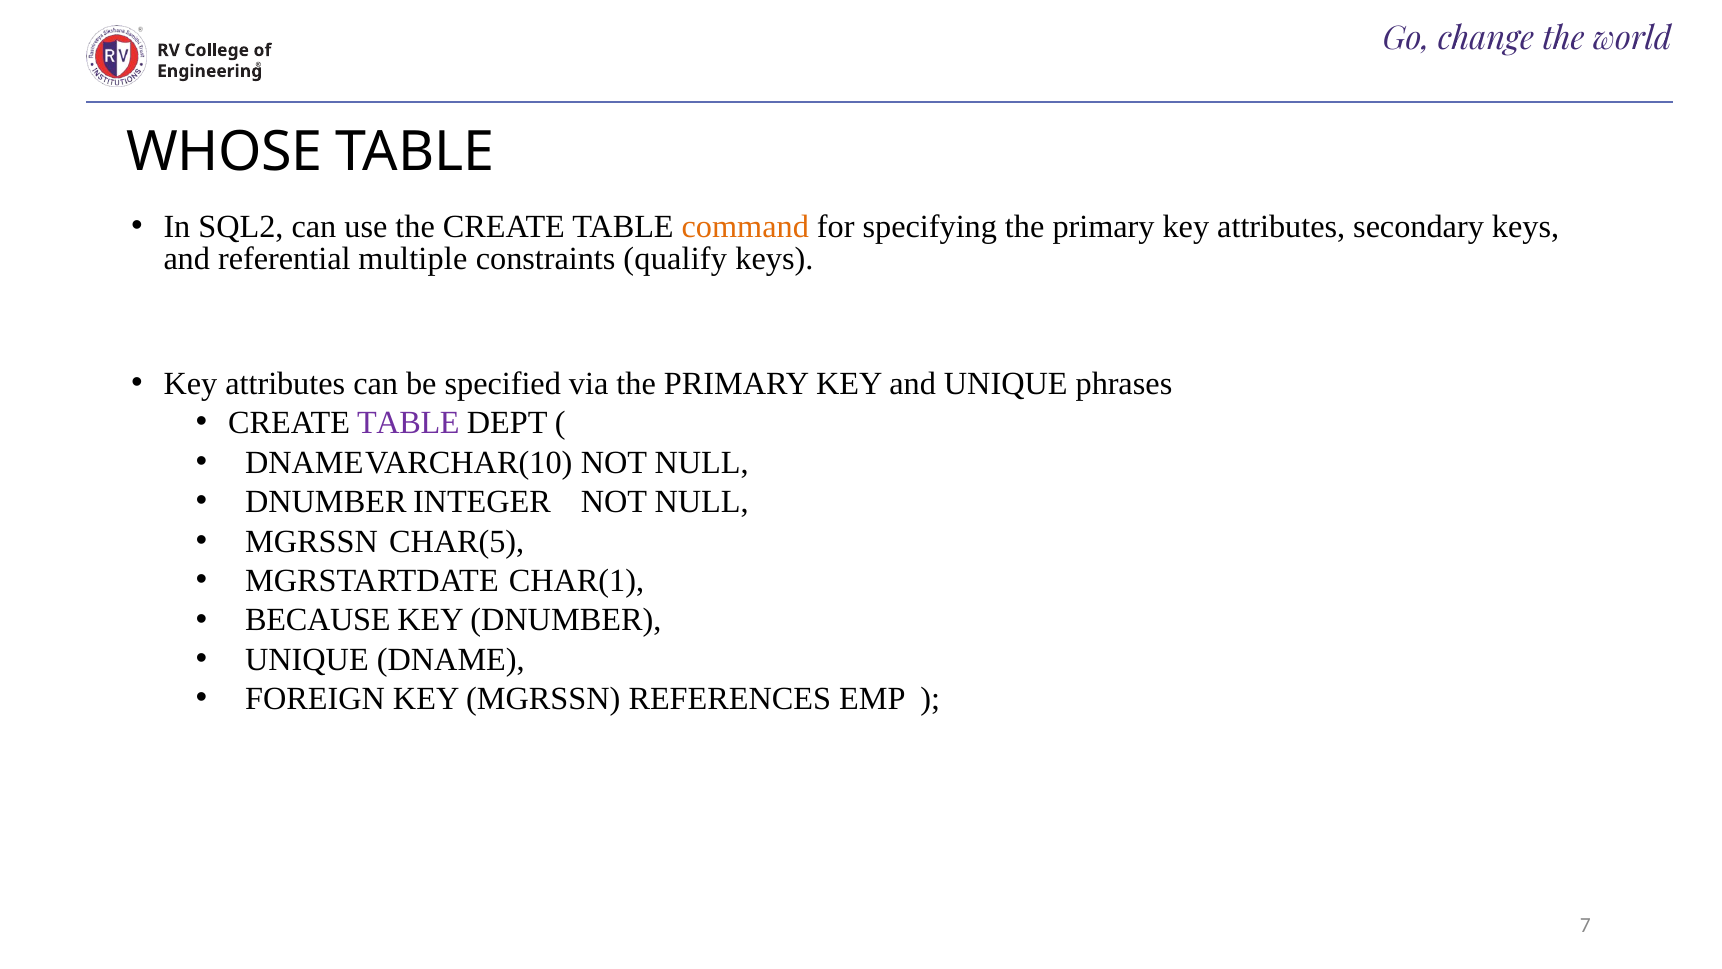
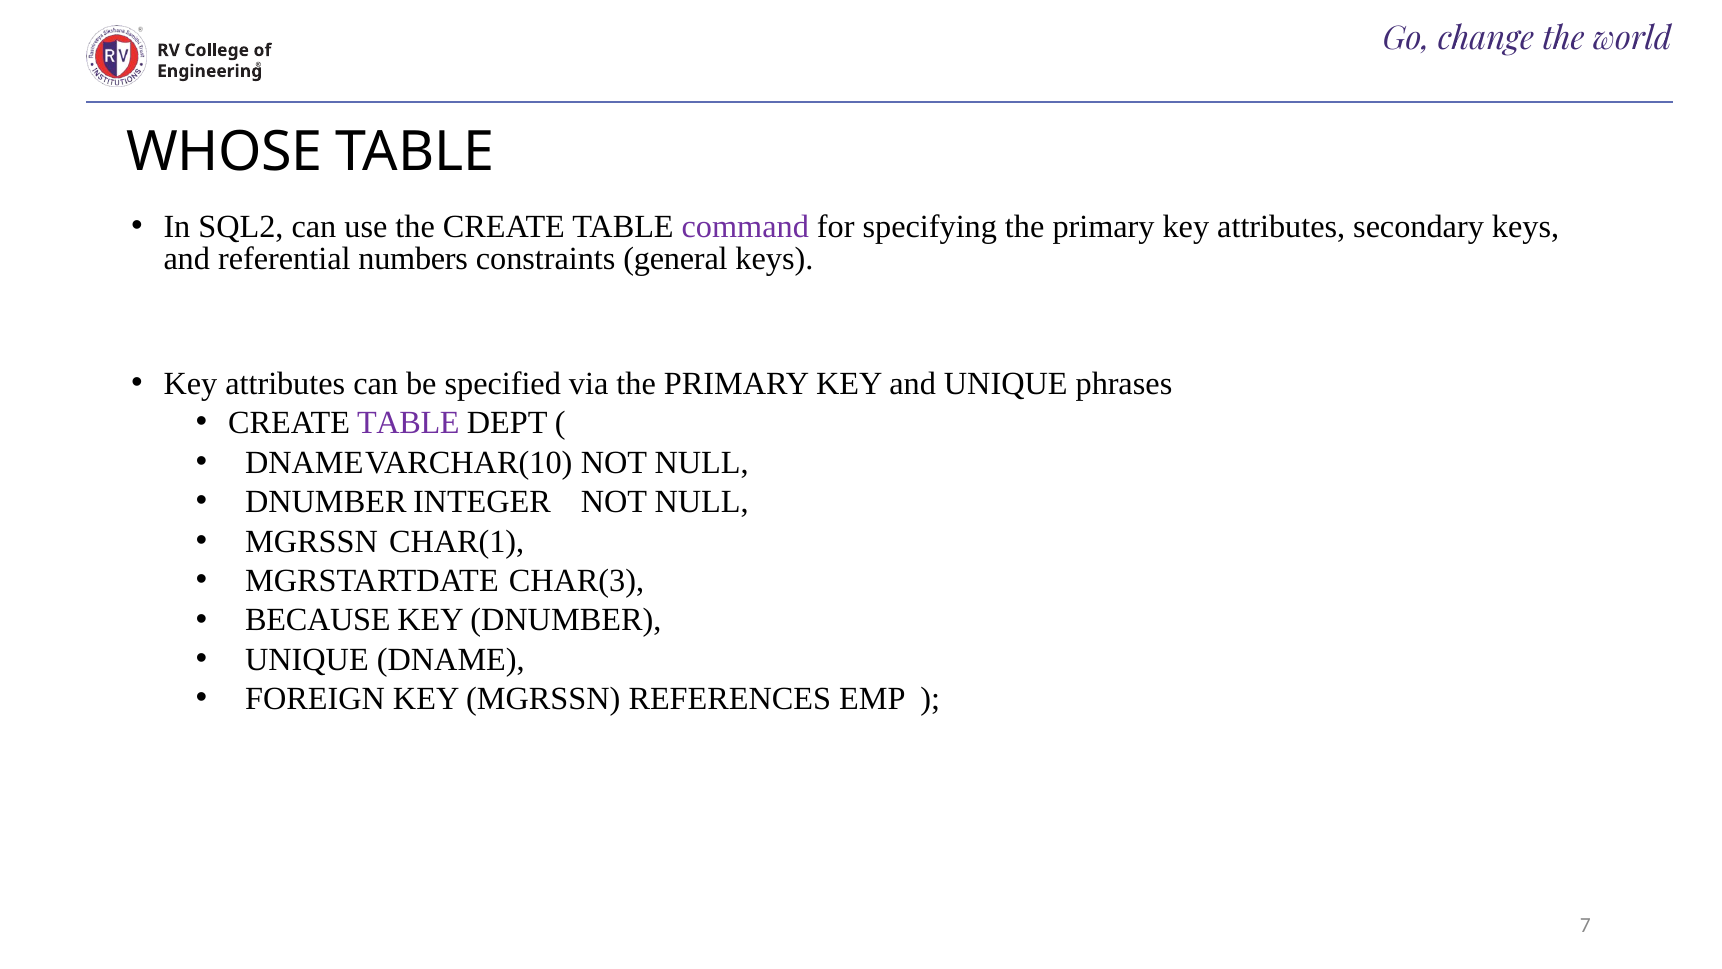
command colour: orange -> purple (745, 227)
multiple: multiple -> numbers (413, 259)
qualify: qualify -> general (675, 259)
CHAR(5: CHAR(5 -> CHAR(1 (457, 541)
CHAR(1: CHAR(1 -> CHAR(3 (577, 581)
